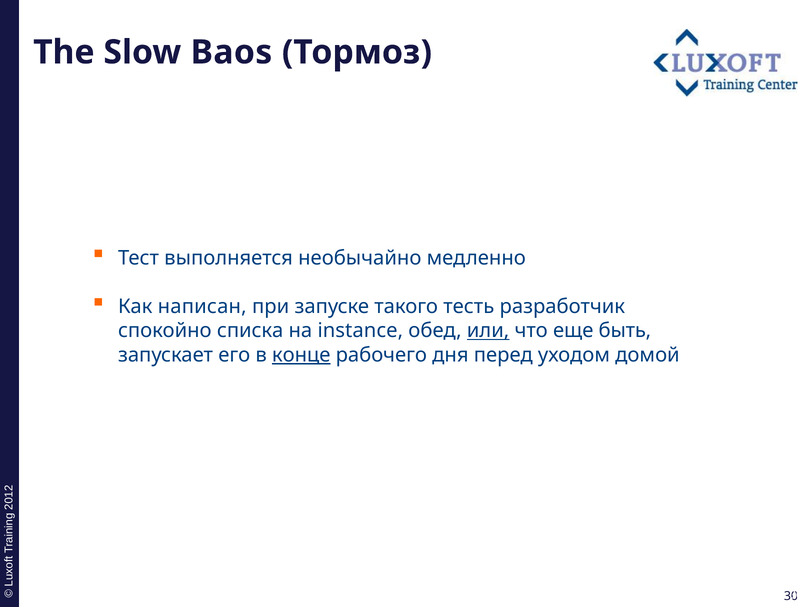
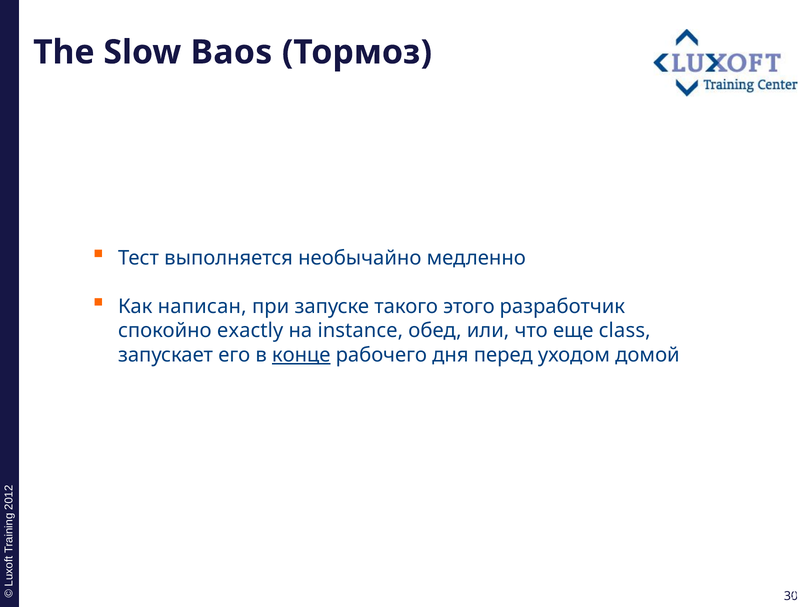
тесть: тесть -> этого (469, 307)
списка: списка -> exactly (250, 331)
или underline: present -> none (488, 331)
быть: быть -> class (625, 331)
